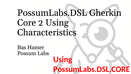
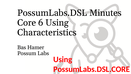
Gherkin: Gherkin -> Minutes (105, 13)
2: 2 -> 6 (41, 23)
